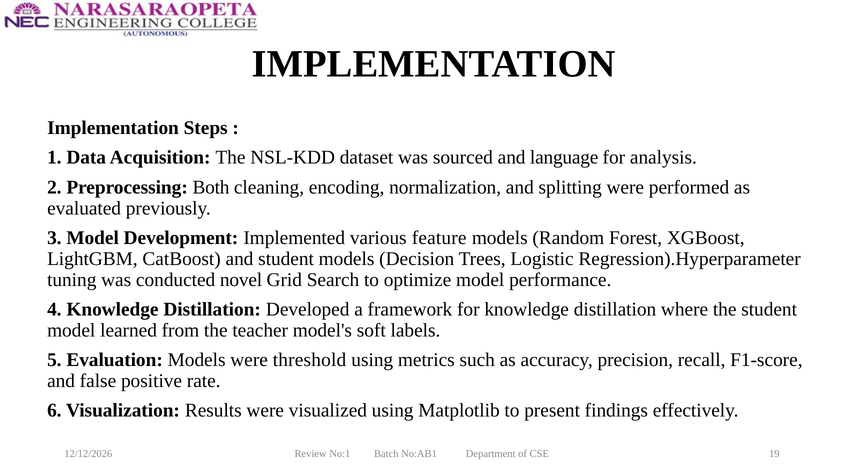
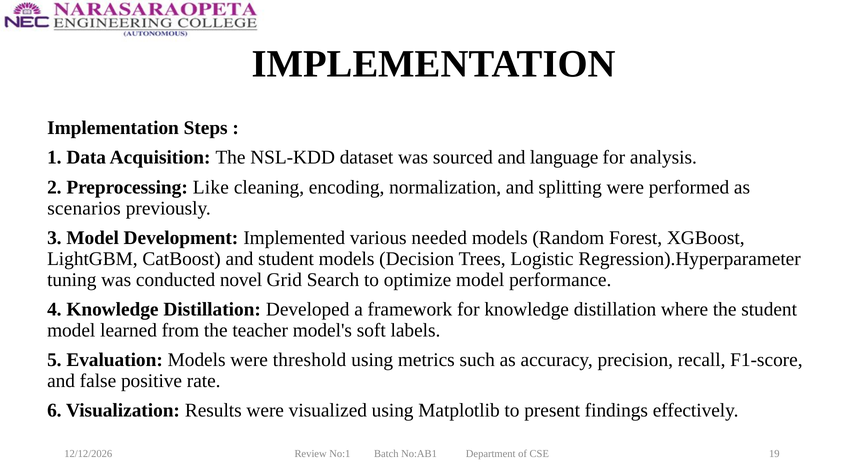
Both: Both -> Like (211, 187)
evaluated: evaluated -> scenarios (84, 208)
feature: feature -> needed (439, 238)
